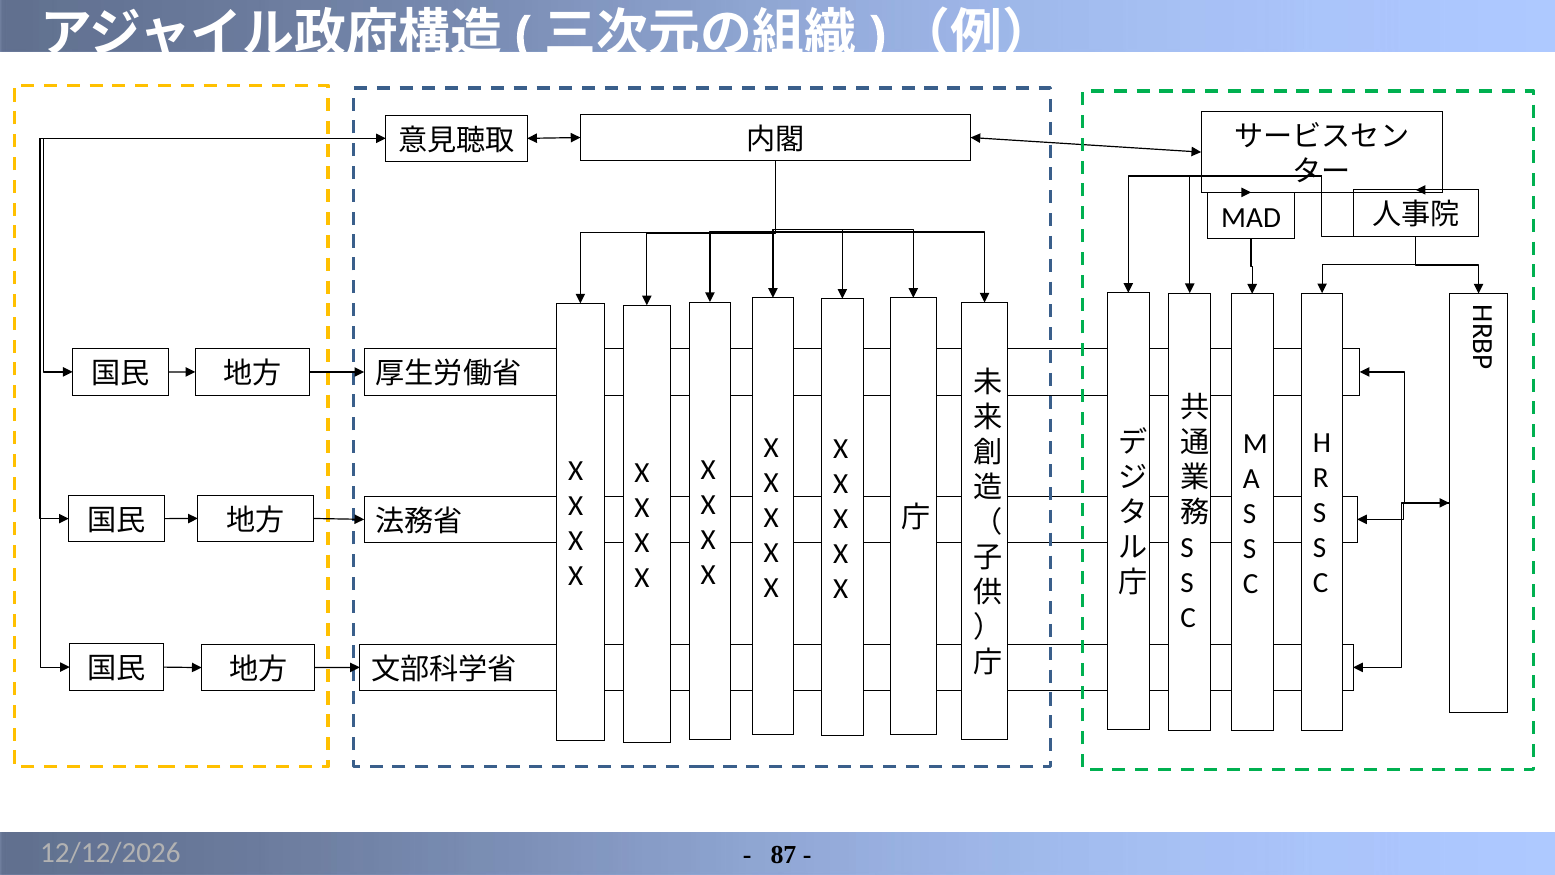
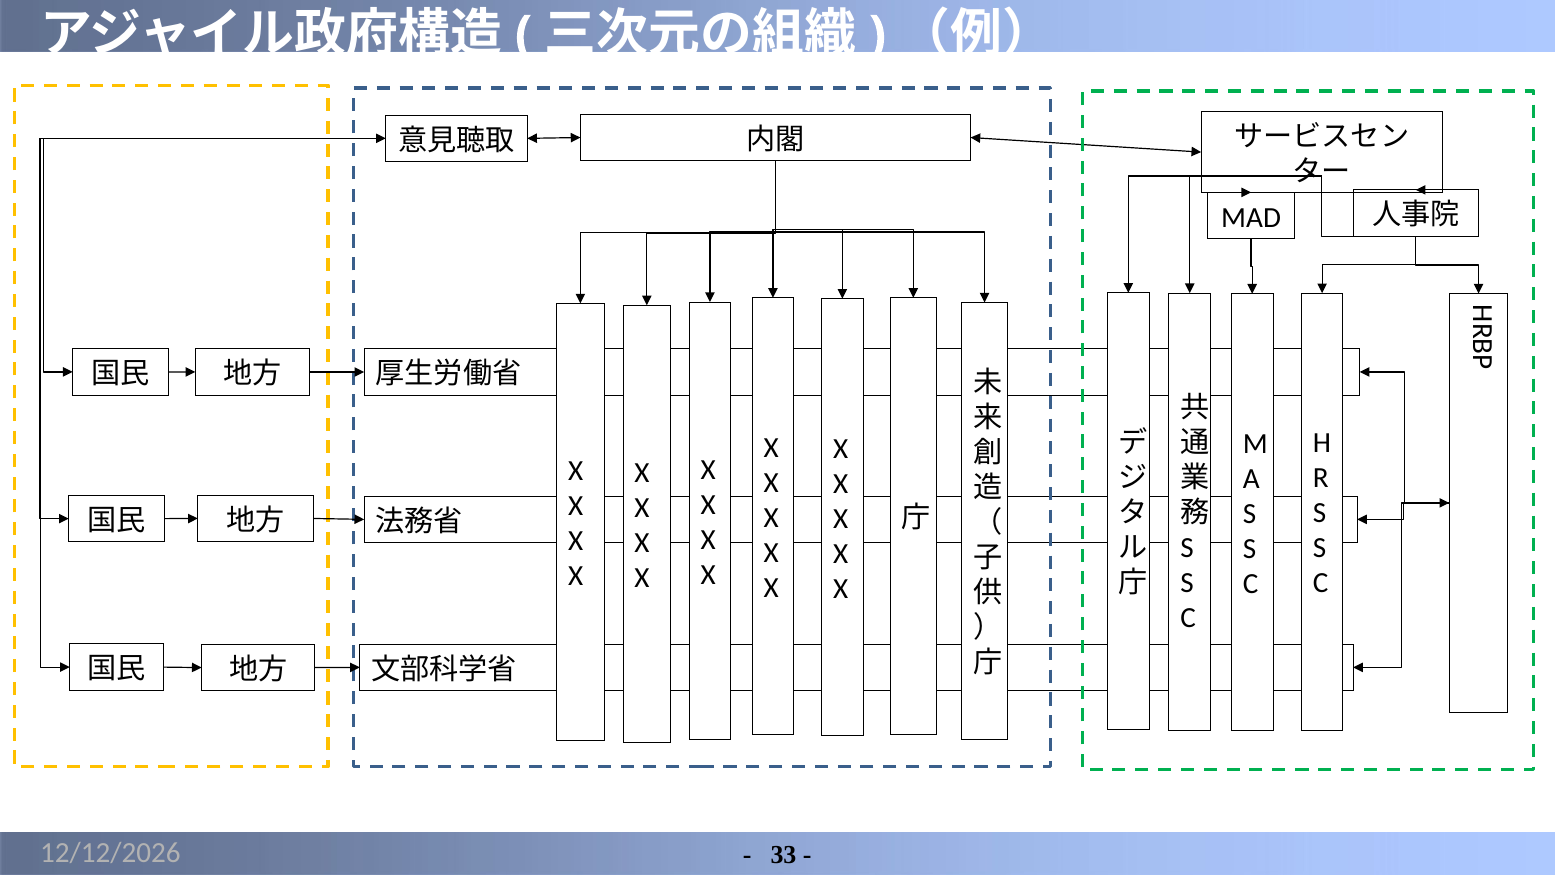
87: 87 -> 33 (783, 855)
